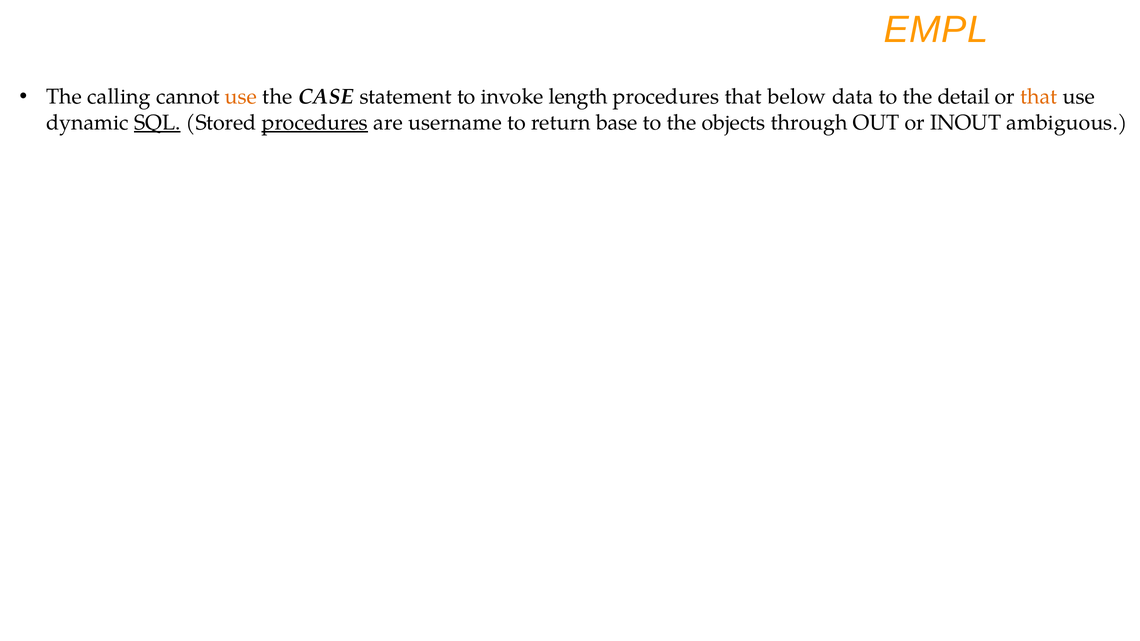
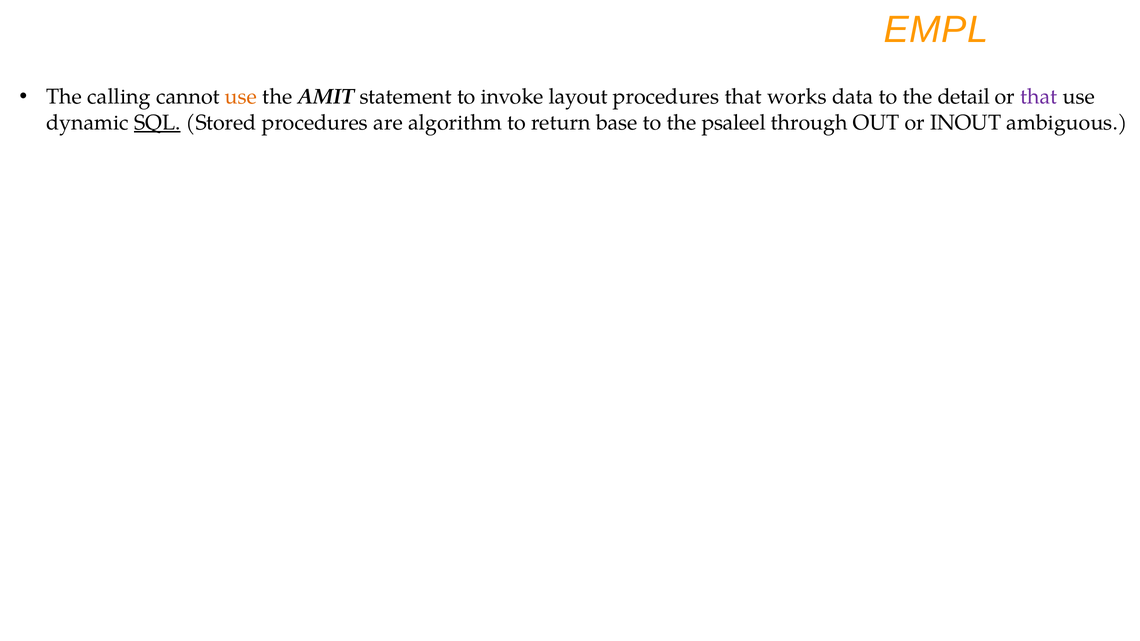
CASE: CASE -> AMIT (326, 97)
length: length -> layout (578, 97)
below: below -> works (797, 97)
that colour: orange -> purple (1039, 97)
procedures underline: present -> none (315, 123)
username: username -> algorithm (455, 123)
objects: objects -> psaleel (734, 123)
